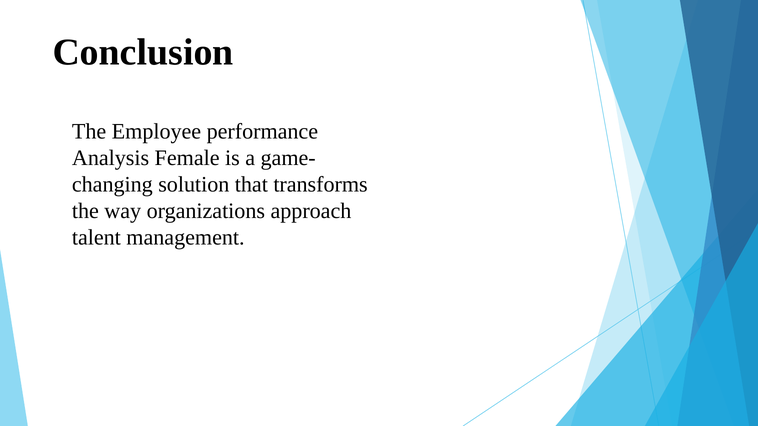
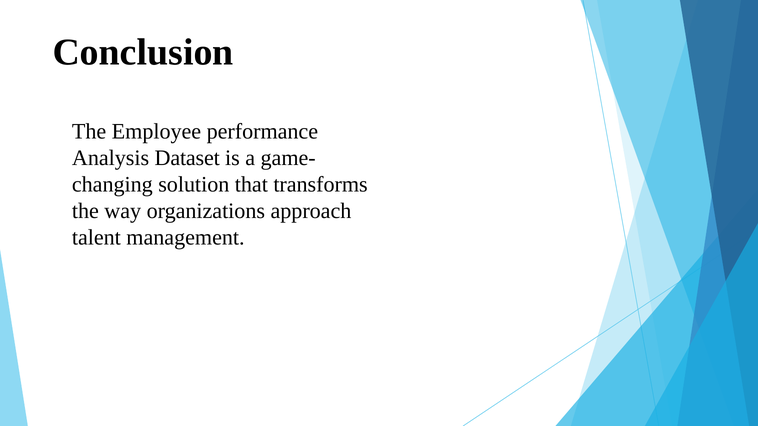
Female: Female -> Dataset (187, 158)
